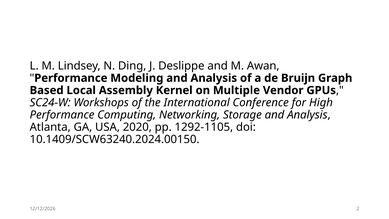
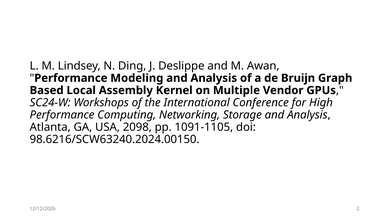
2020: 2020 -> 2098 (137, 127)
1292-1105: 1292-1105 -> 1091-1105 (204, 127)
10.1409/SCW63240.2024.00150: 10.1409/SCW63240.2024.00150 -> 98.6216/SCW63240.2024.00150 (115, 139)
